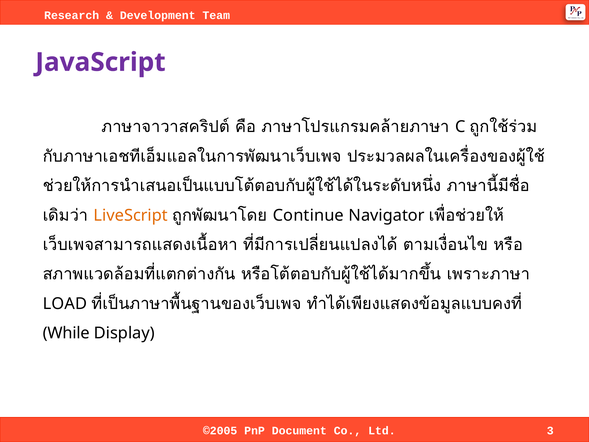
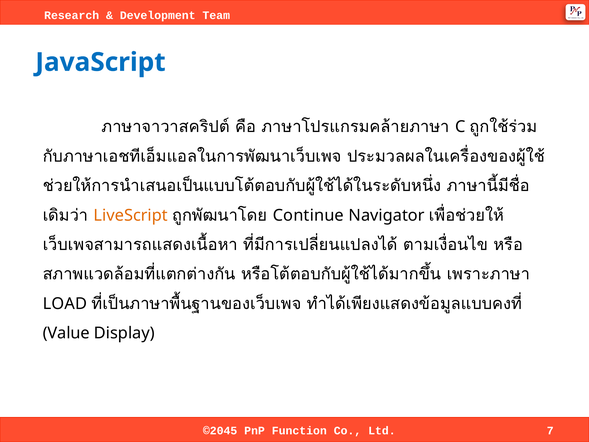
JavaScript colour: purple -> blue (100, 62)
While: While -> Value (66, 333)
©2005: ©2005 -> ©2045 (220, 431)
Document: Document -> Function (299, 431)
3: 3 -> 7 (550, 431)
